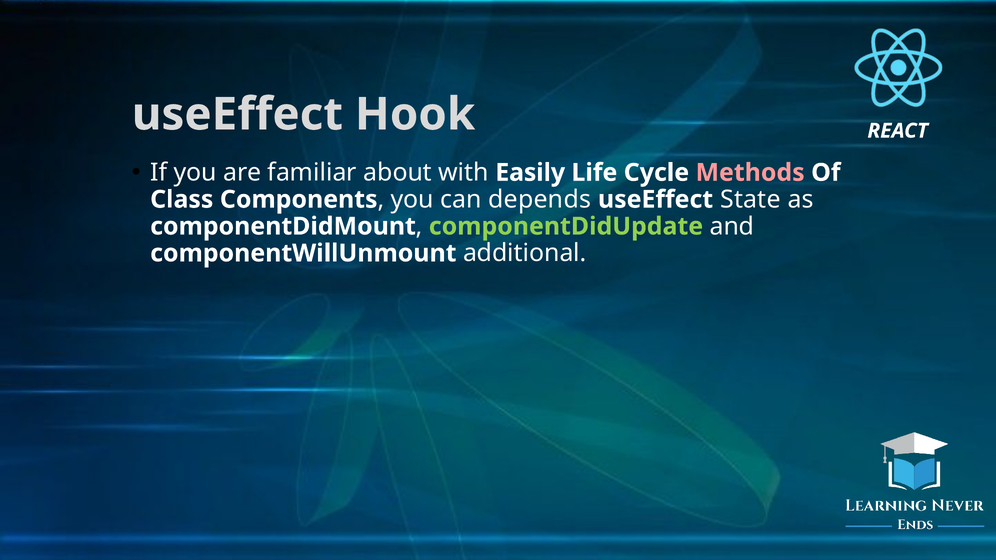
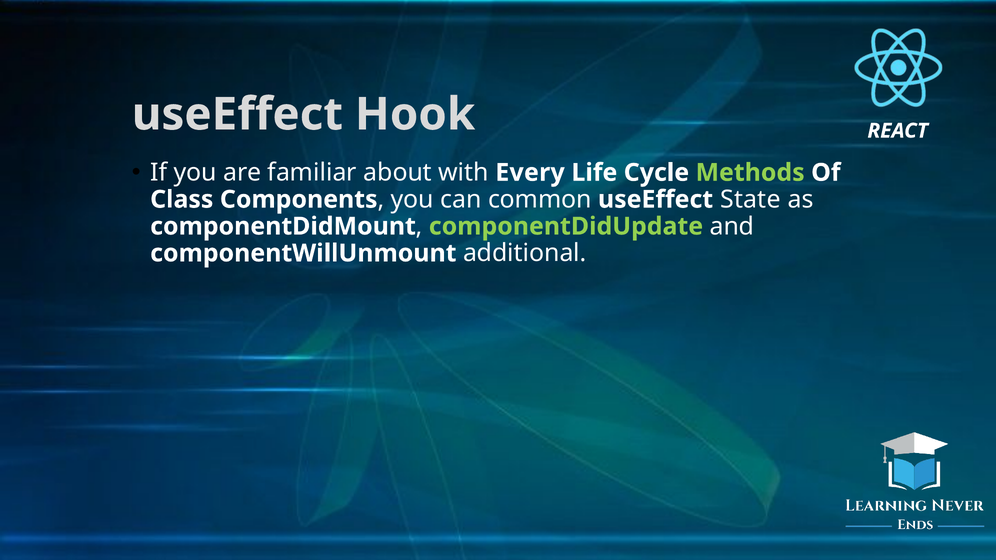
Easily: Easily -> Every (530, 173)
Methods colour: pink -> light green (750, 173)
depends: depends -> common (540, 200)
